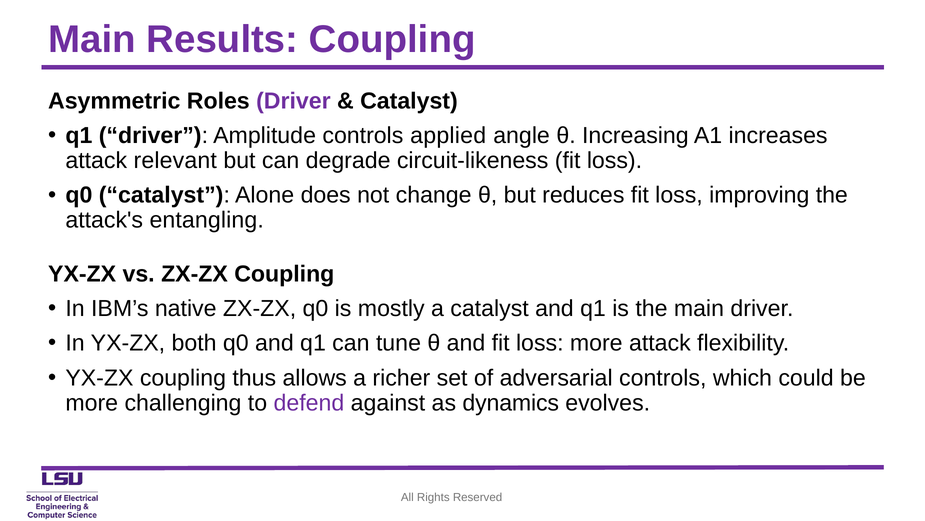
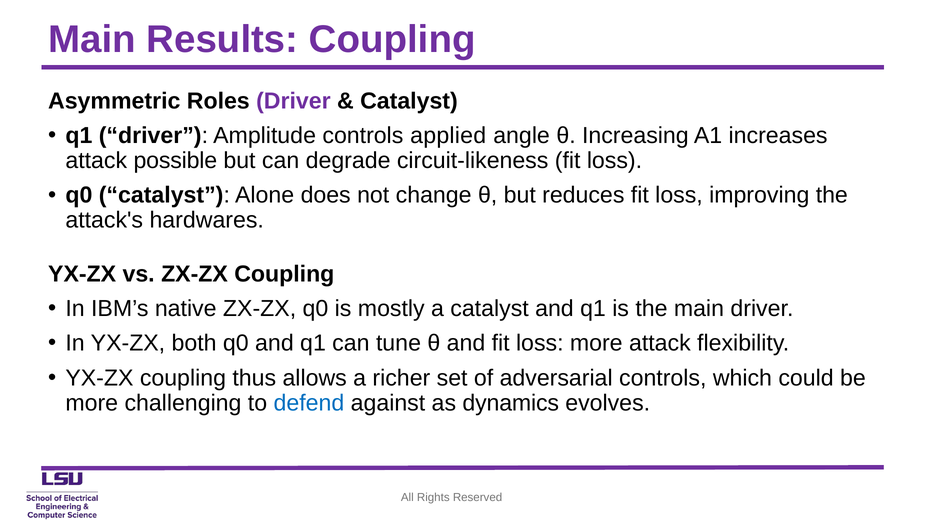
relevant: relevant -> possible (175, 160)
entangling: entangling -> hardwares (207, 220)
defend colour: purple -> blue (309, 402)
